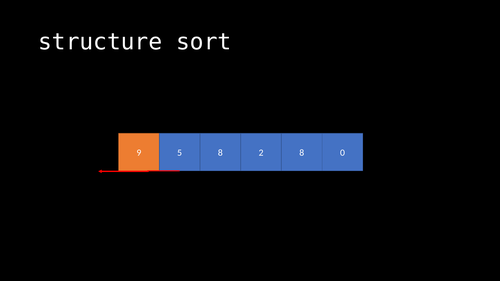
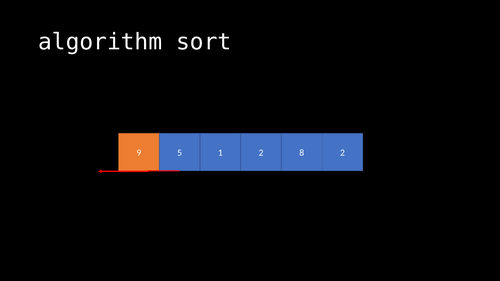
structure: structure -> algorithm (100, 42)
5 8: 8 -> 1 (220, 153)
8 0: 0 -> 2 (342, 153)
